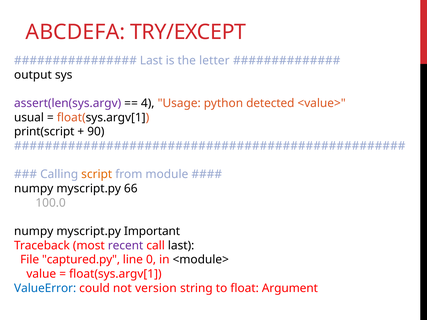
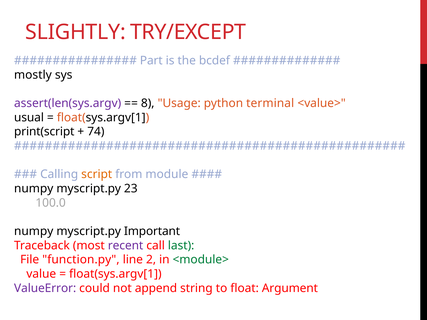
ABCDEFA: ABCDEFA -> SLIGHTLY (76, 32)
Last: Last -> Part (151, 61)
letter: letter -> bcdef (214, 61)
output: output -> mostly (33, 75)
4: 4 -> 8 (148, 103)
detected: detected -> terminal (270, 103)
90: 90 -> 74 (96, 132)
66: 66 -> 23 (131, 189)
last colour: black -> green (181, 246)
captured.py: captured.py -> function.py (81, 260)
0: 0 -> 2 (151, 260)
<module> colour: black -> green (201, 260)
ValueError colour: blue -> purple (45, 288)
version: version -> append (156, 288)
